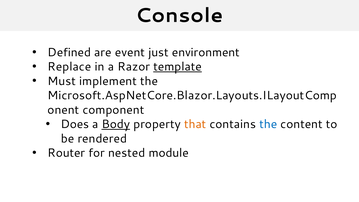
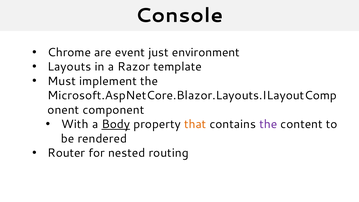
Defined: Defined -> Chrome (69, 52)
Replace: Replace -> Layouts (69, 67)
template underline: present -> none (178, 67)
Does: Does -> With (75, 124)
the colour: blue -> purple (268, 124)
module: module -> routing (169, 153)
